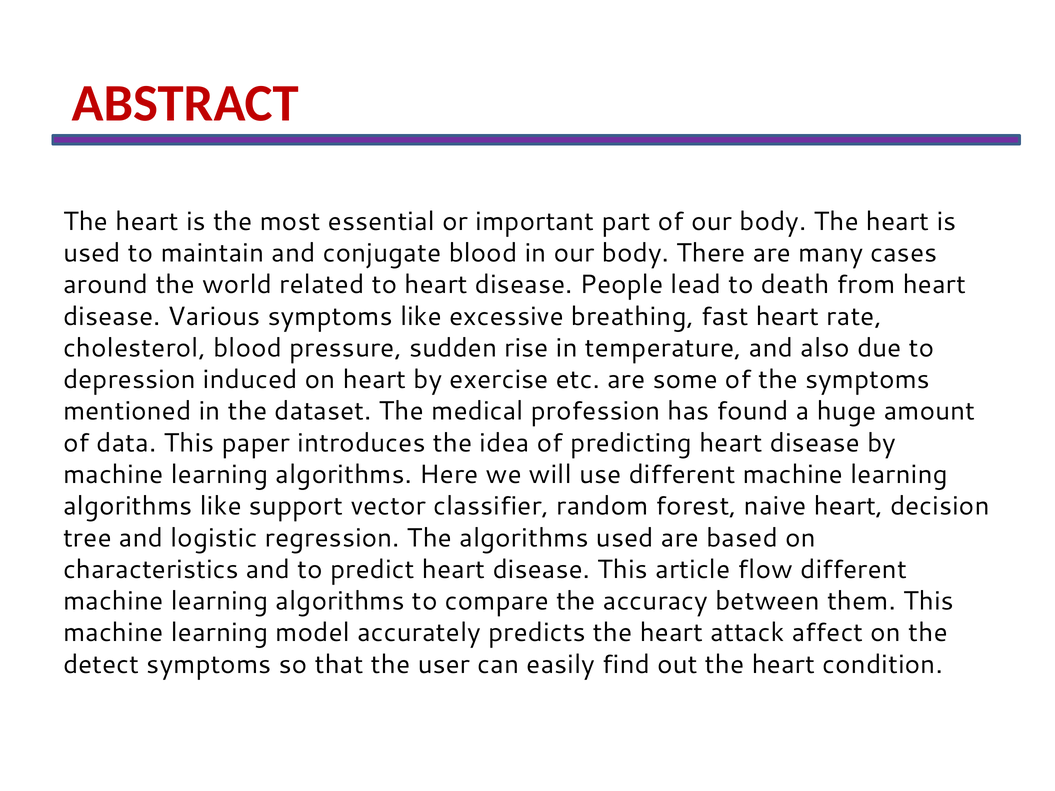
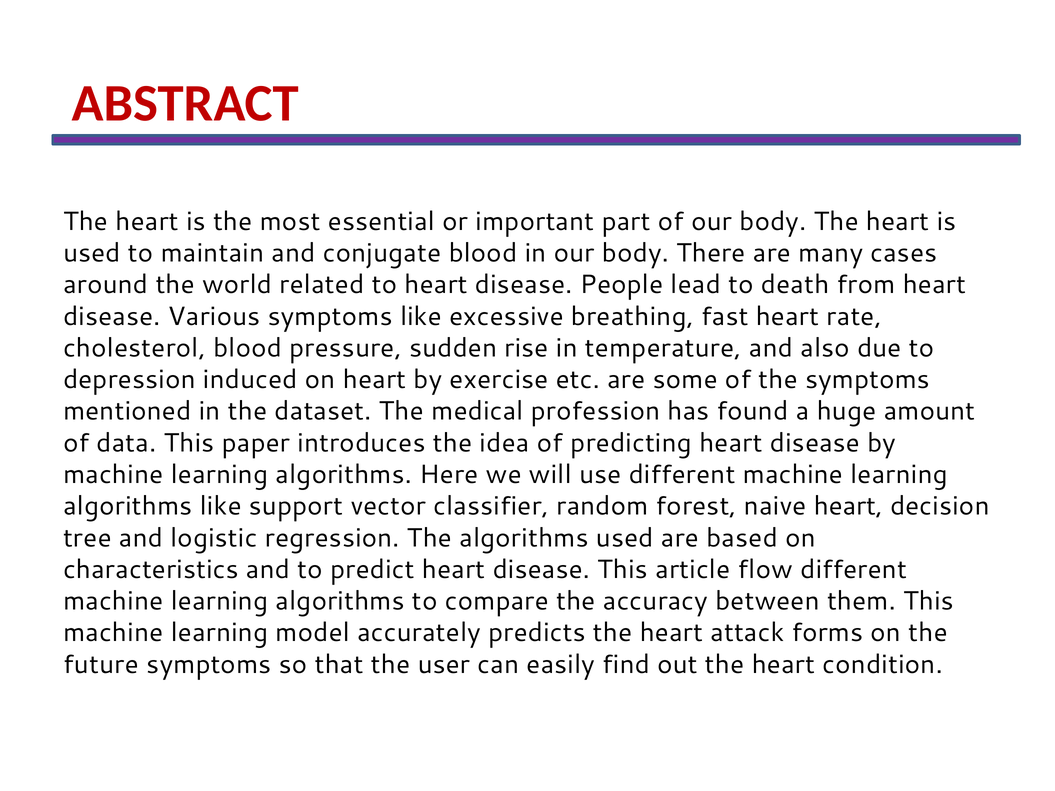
affect: affect -> forms (828, 633)
detect: detect -> future (101, 665)
